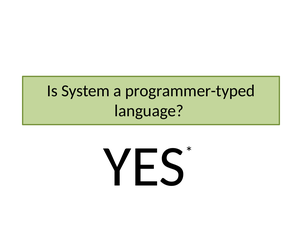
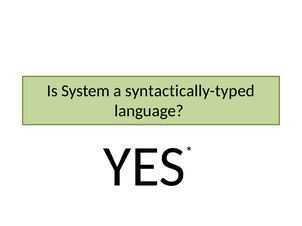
programmer-typed: programmer-typed -> syntactically-typed (190, 91)
